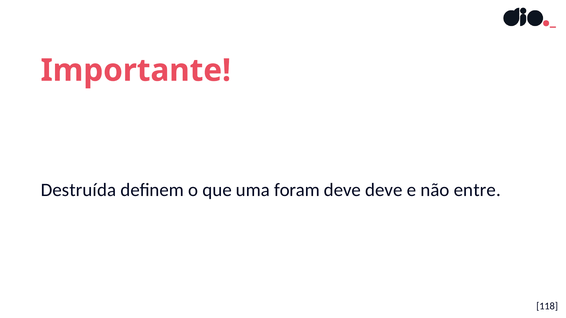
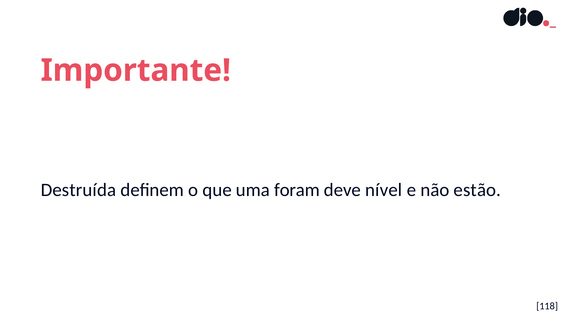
deve deve: deve -> nível (384, 190)
entre: entre -> estão (477, 190)
